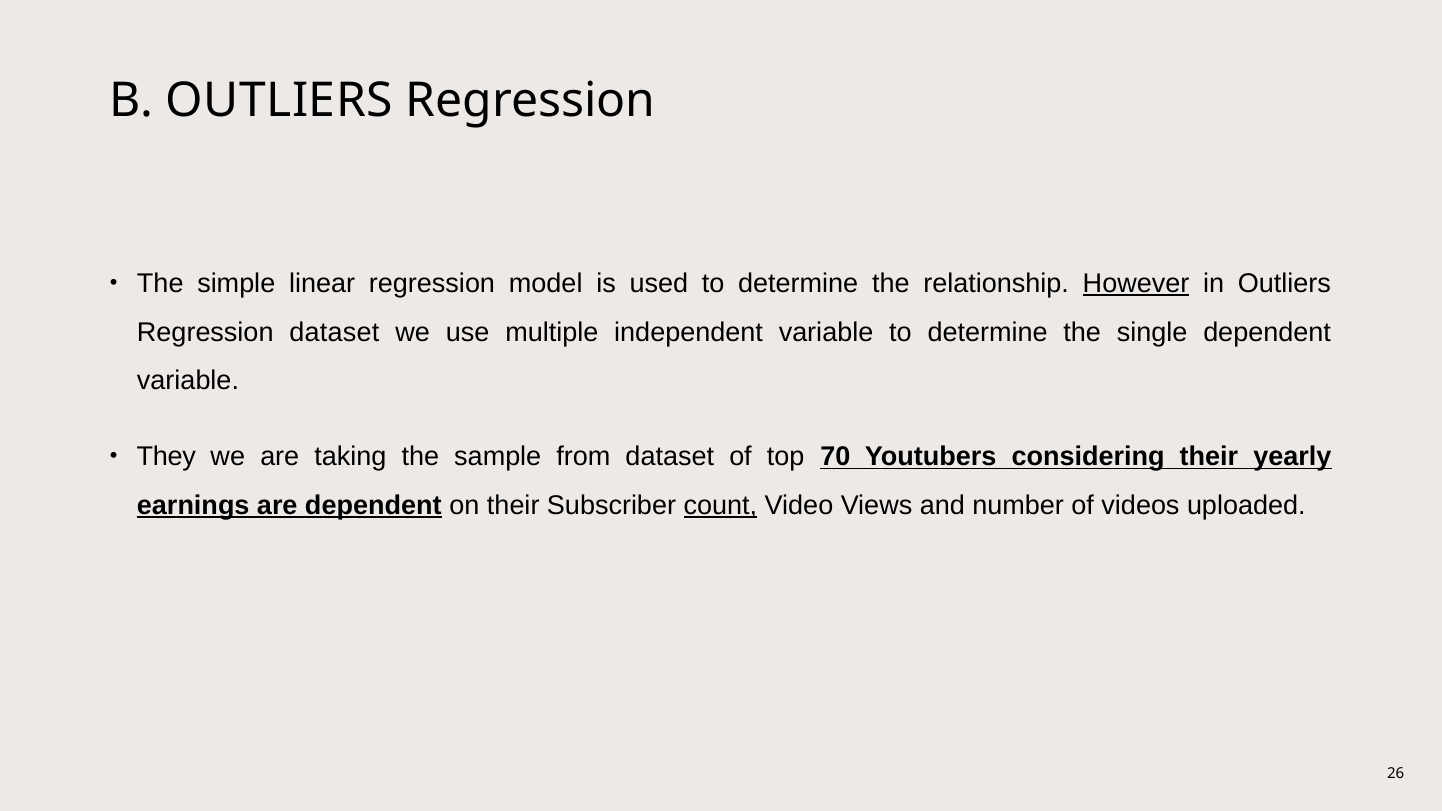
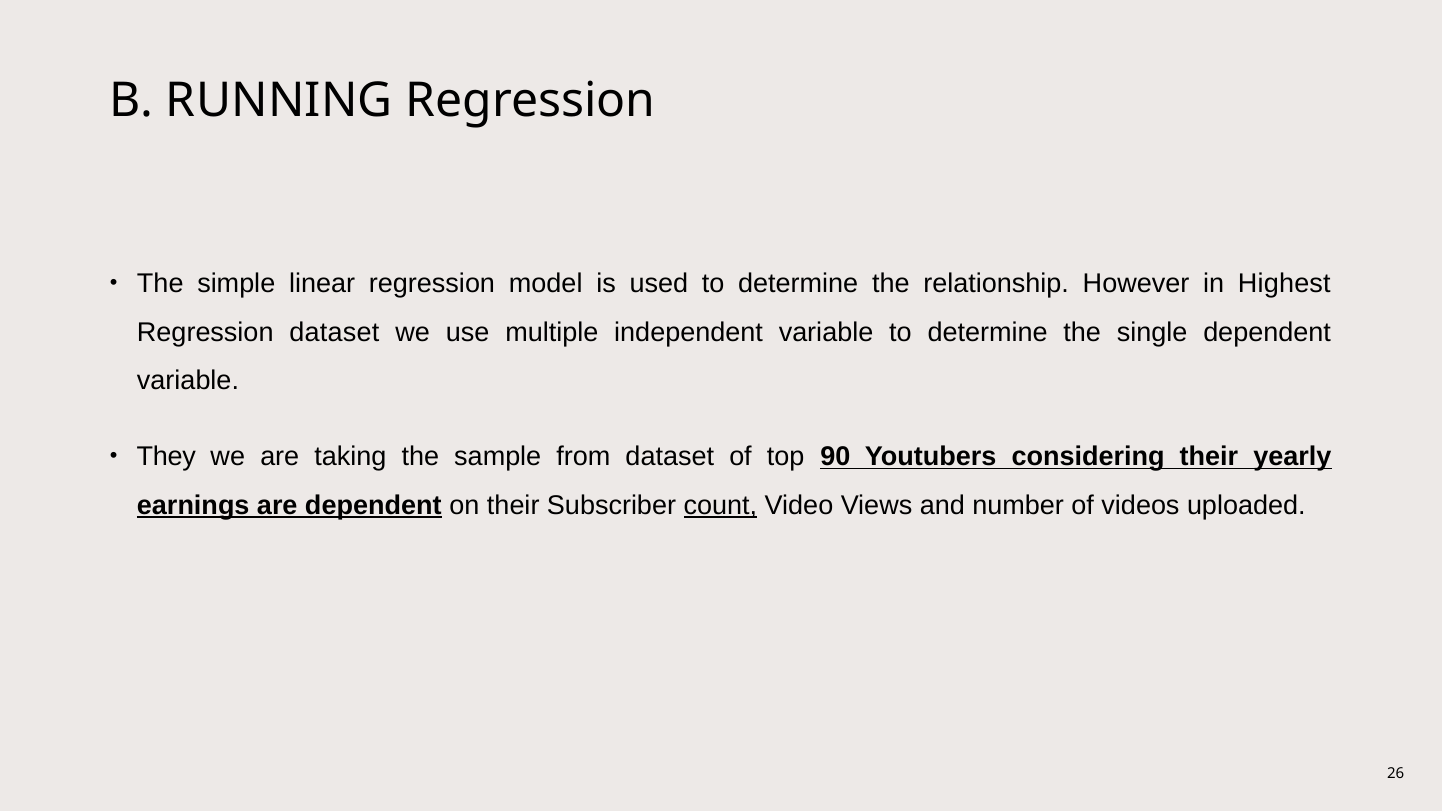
B OUTLIERS: OUTLIERS -> RUNNING (279, 100)
However underline: present -> none (1136, 284)
in Outliers: Outliers -> Highest (1284, 284)
70: 70 -> 90 (835, 457)
